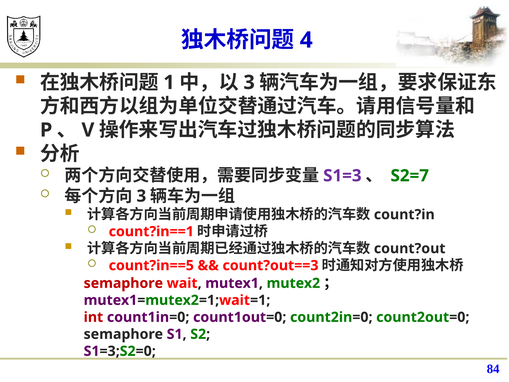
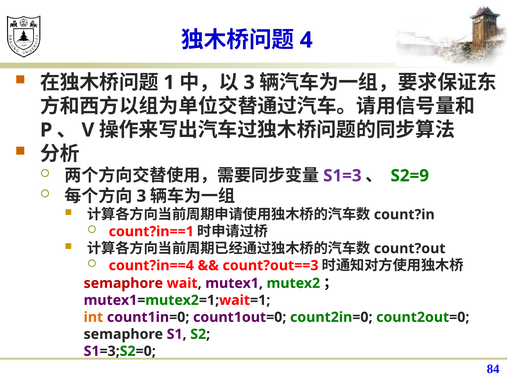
S2=7: S2=7 -> S2=9 (410, 176)
count?in==5: count?in==5 -> count?in==4 (151, 265)
int colour: red -> orange (93, 317)
